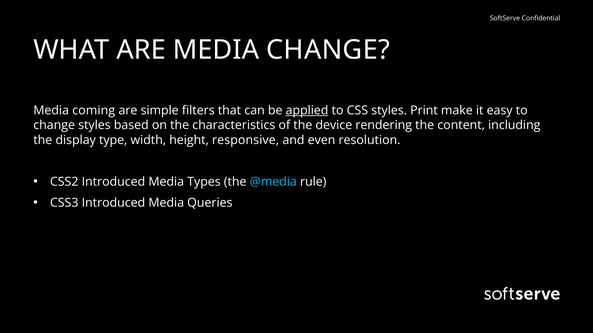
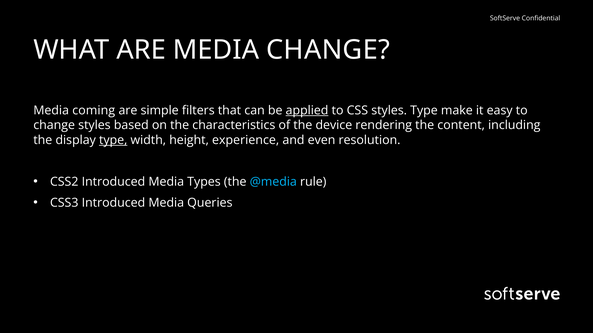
styles Print: Print -> Type (424, 111)
type underline: none -> present (113, 140)
responsive: responsive -> experience (246, 140)
